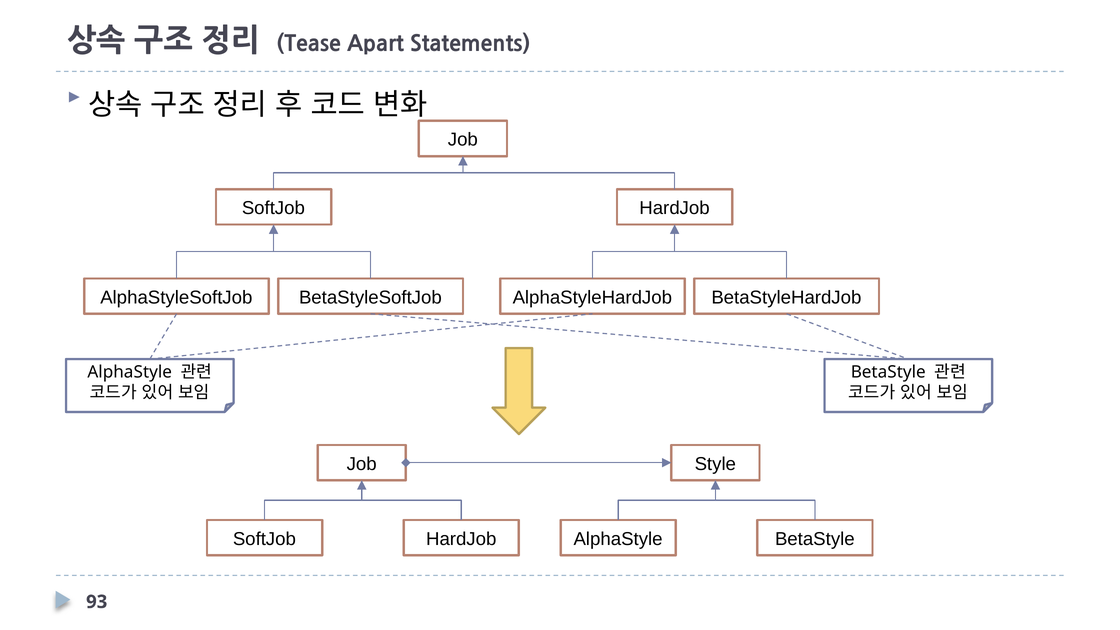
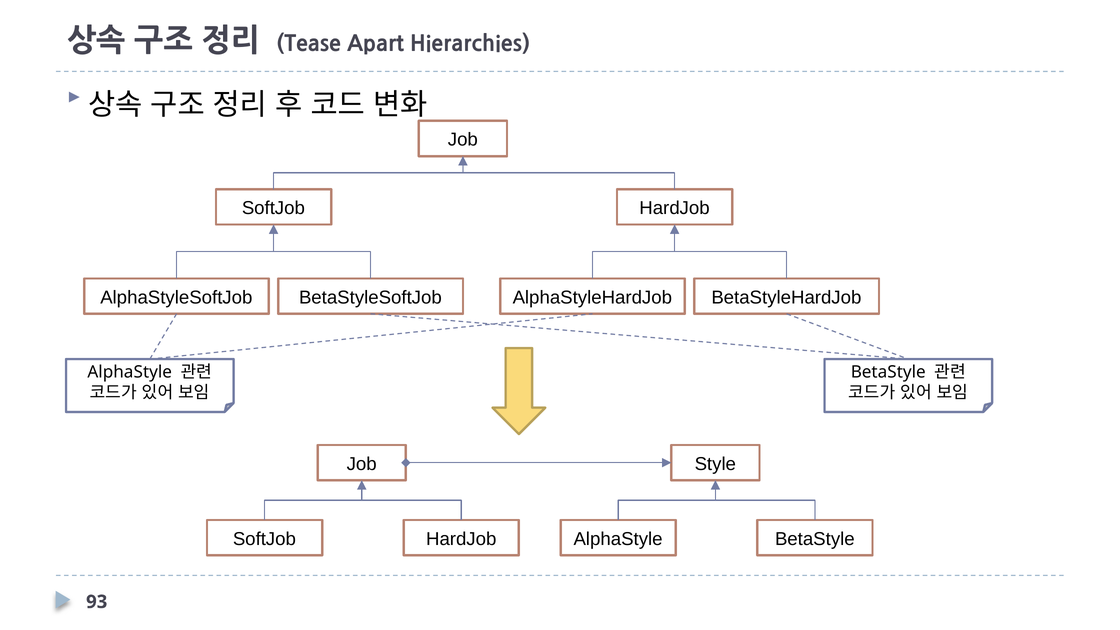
Statements: Statements -> Hierarchies (470, 44)
